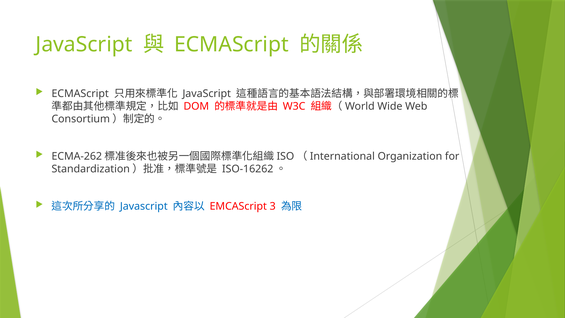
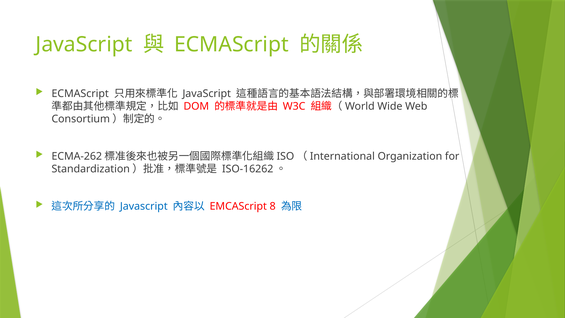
3: 3 -> 8 (273, 206)
